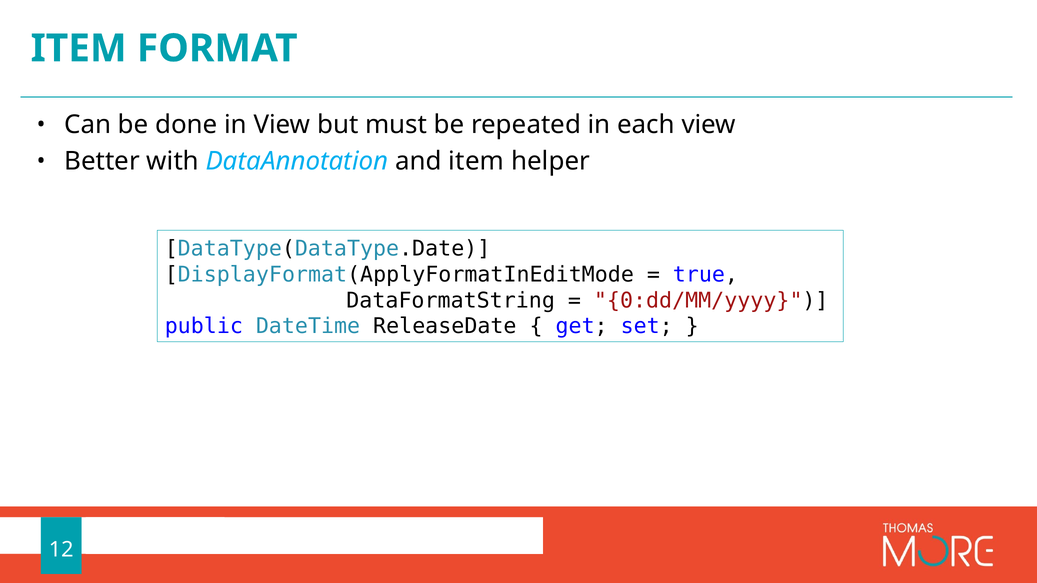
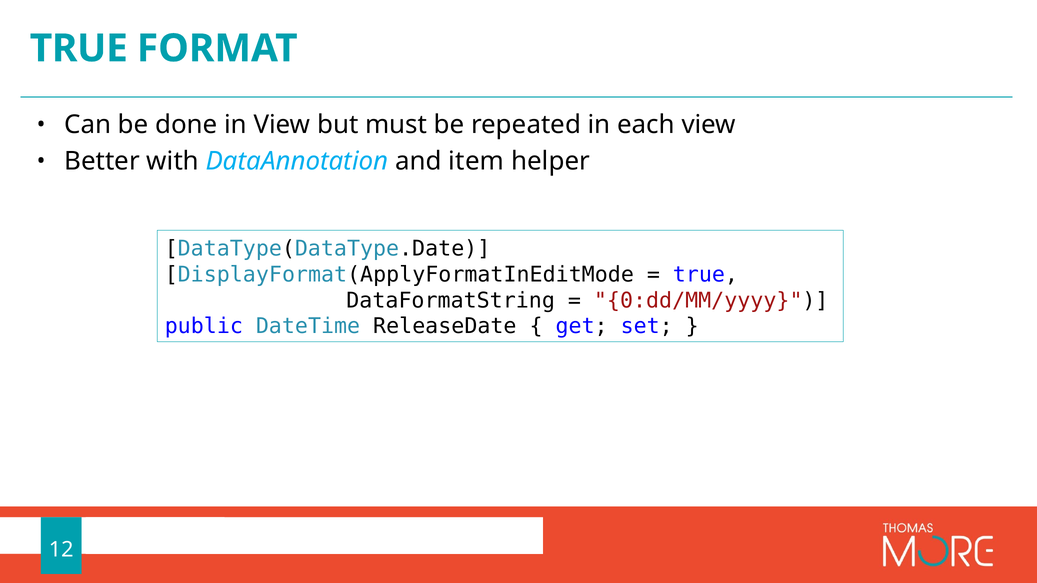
ITEM: ITEM -> TRUE (79, 48)
